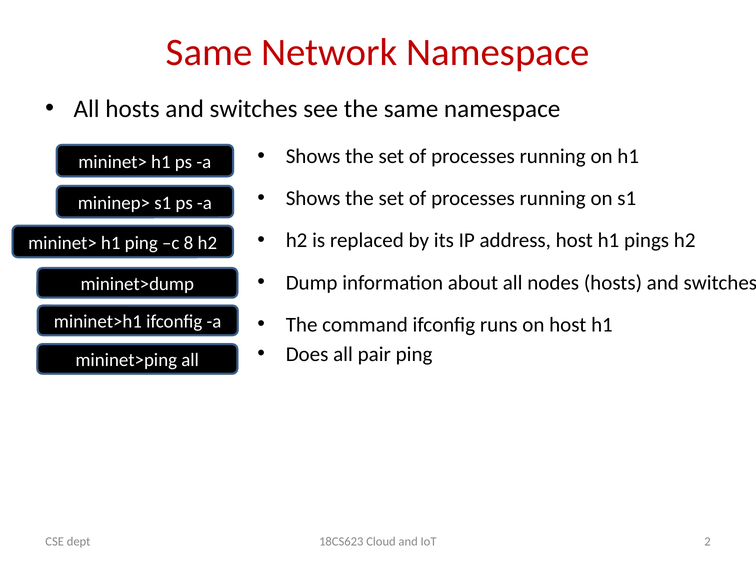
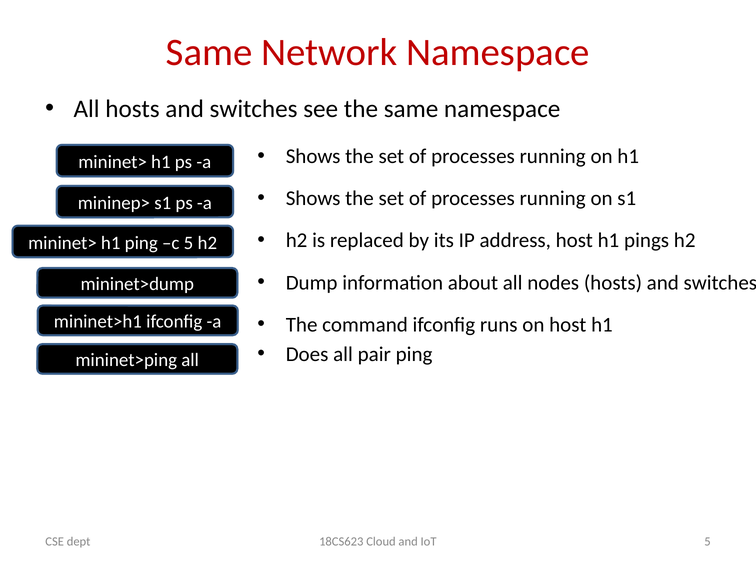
c 8: 8 -> 5 (188, 243)
IoT 2: 2 -> 5 (708, 541)
